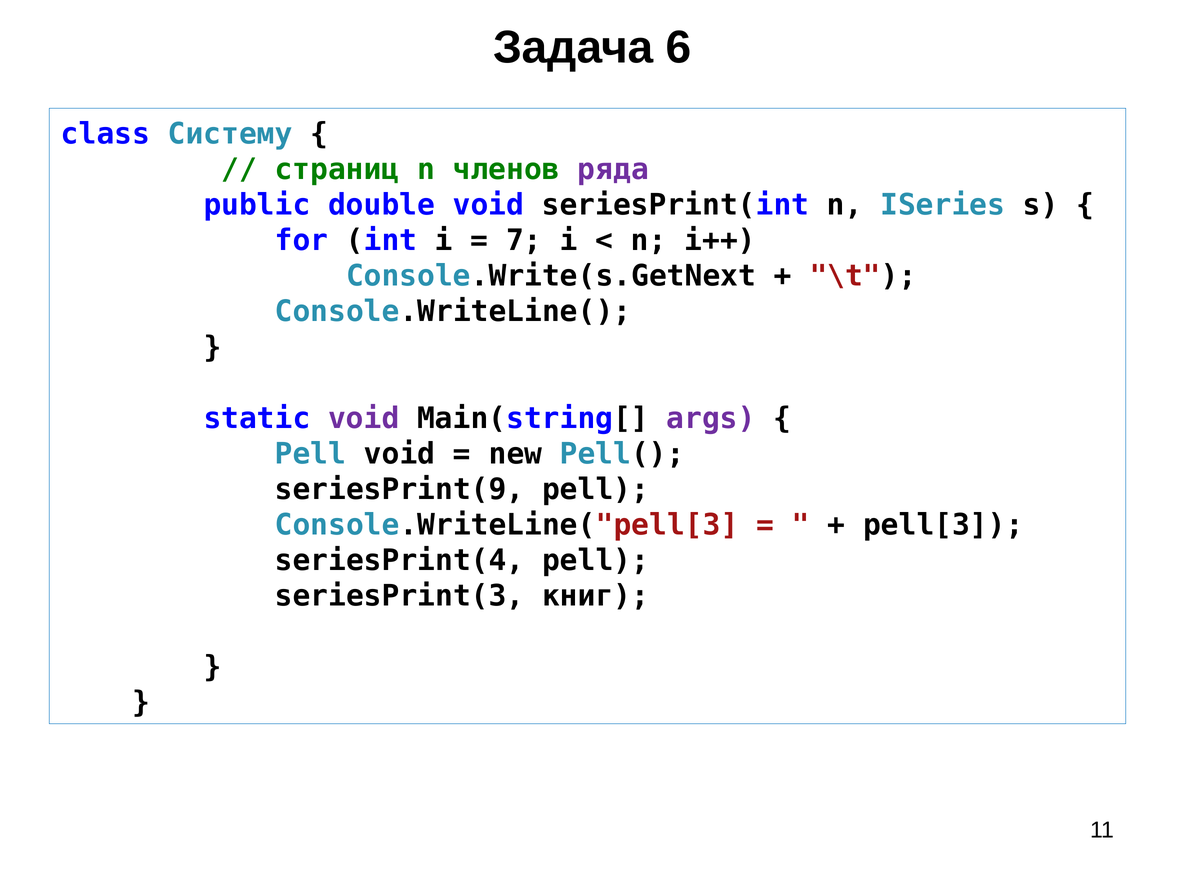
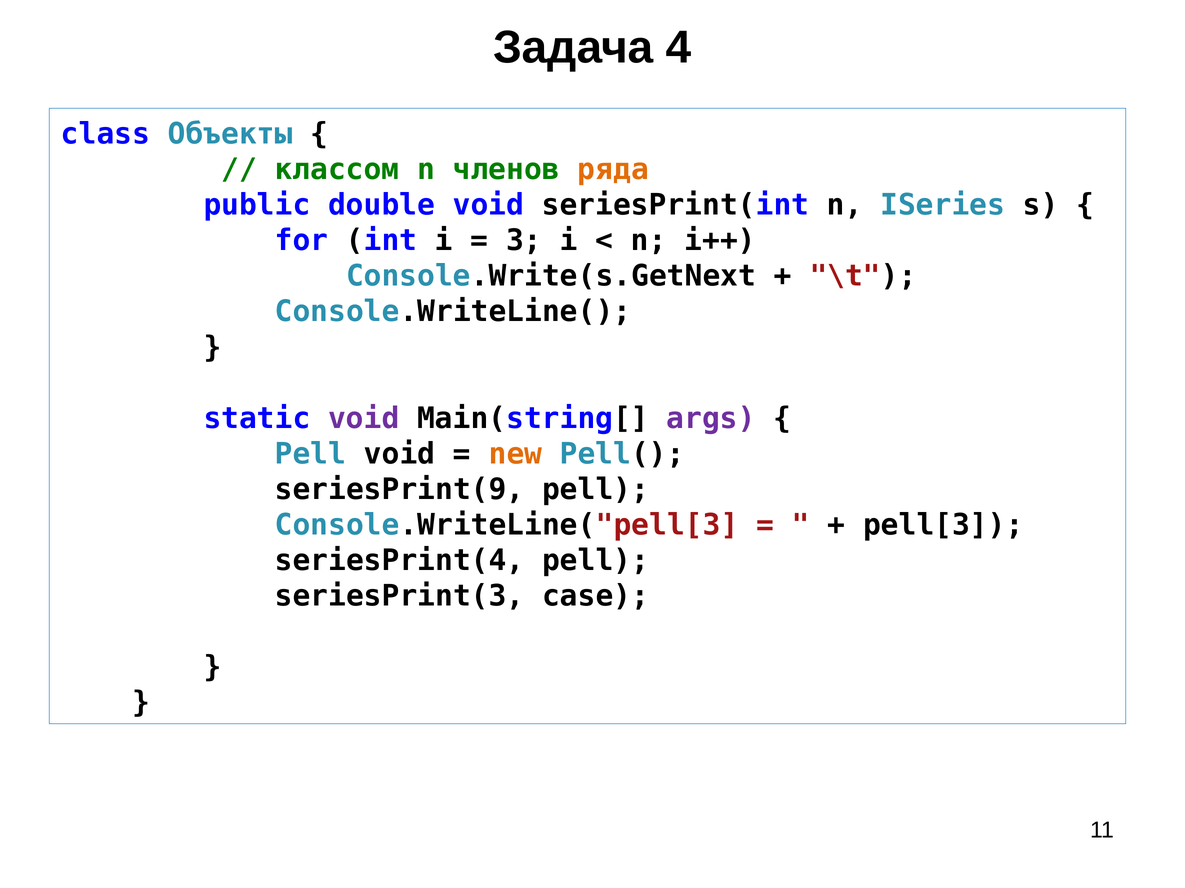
6: 6 -> 4 (679, 48)
Систему: Систему -> Объекты (230, 134)
страниц: страниц -> классом (337, 170)
ряда colour: purple -> orange (613, 170)
7: 7 -> 3 (524, 241)
new colour: black -> orange (515, 454)
книг: книг -> case (596, 596)
